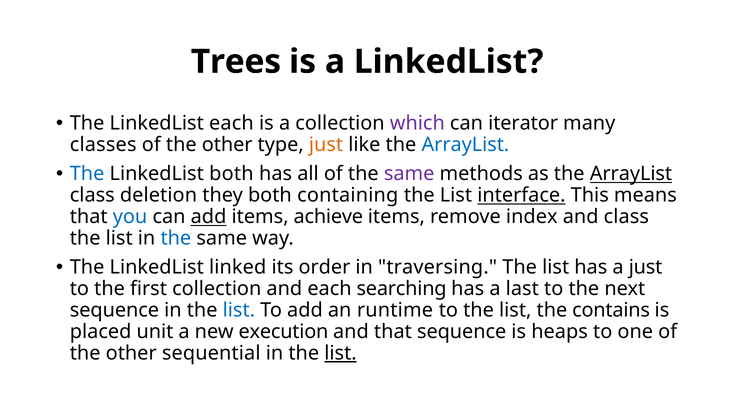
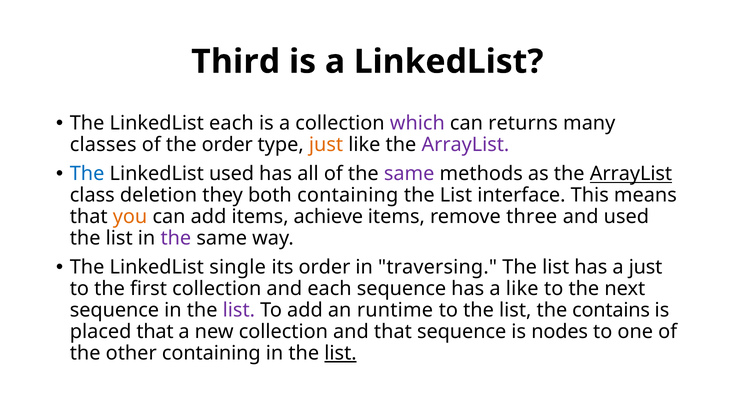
Trees: Trees -> Third (236, 62)
iterator: iterator -> returns (523, 123)
other: other -> order (227, 145)
ArrayList colour: blue -> purple (465, 145)
LinkedList both: both -> used (232, 174)
interface underline: present -> none (521, 196)
you colour: blue -> orange (130, 217)
add underline: present -> none (209, 217)
index: index -> three (532, 217)
and class: class -> used (626, 217)
the colour: blue -> purple (176, 239)
linked: linked -> single (238, 268)
each searching: searching -> sequence (401, 289)
a last: last -> like (522, 289)
list colour: blue -> purple (239, 311)
placed unit: unit -> that (155, 332)
new execution: execution -> collection (283, 332)
heaps: heaps -> nodes (560, 332)
other sequential: sequential -> containing (211, 354)
